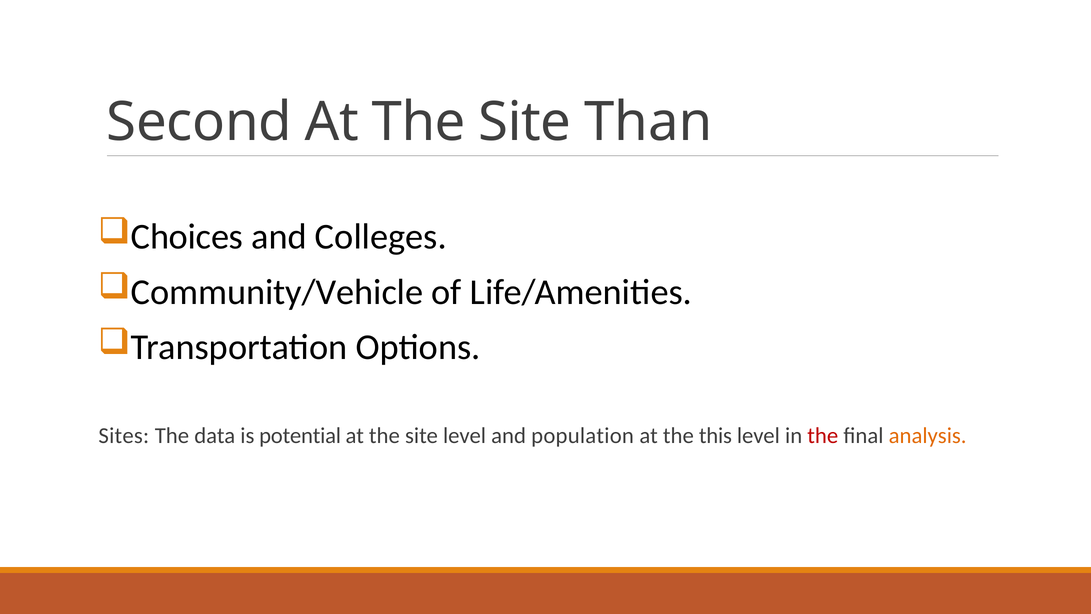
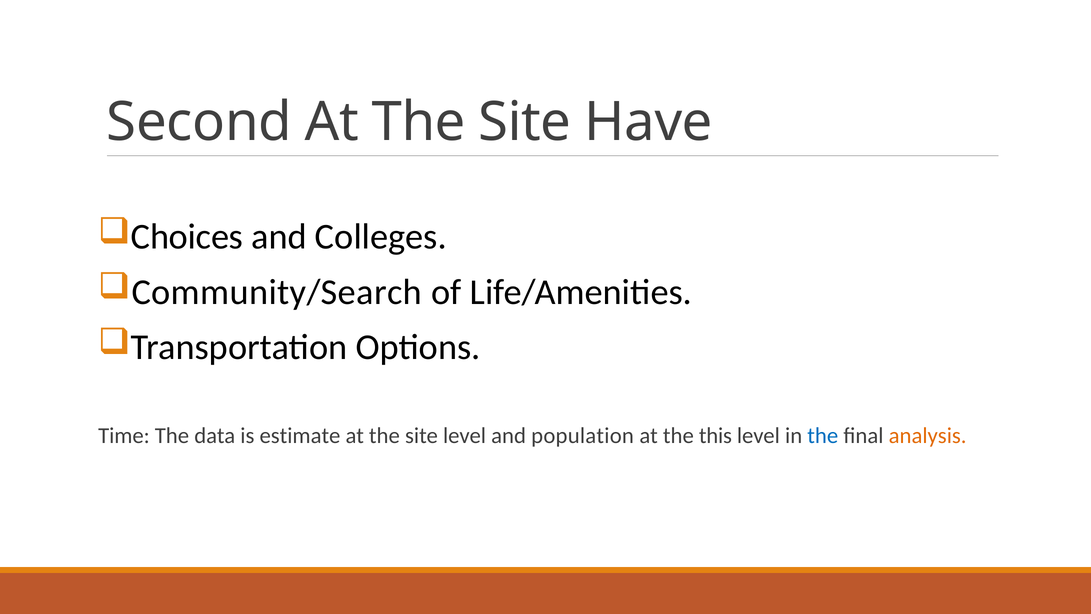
Than: Than -> Have (648, 122)
Community/Vehicle: Community/Vehicle -> Community/Search (277, 292)
Sites: Sites -> Time (124, 436)
potential: potential -> estimate (300, 436)
the colour: red -> blue (823, 436)
